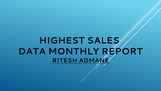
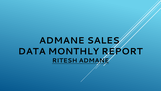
HIGHEST: HIGHEST -> ADMANE (62, 40)
